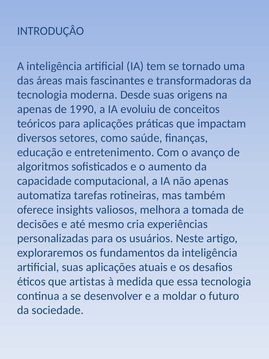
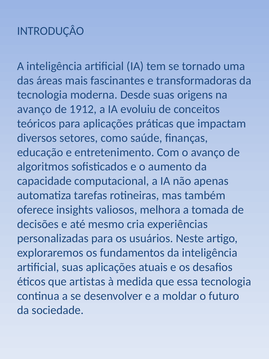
apenas: apenas -> avanço (34, 109)
1990: 1990 -> 1912 (83, 109)
